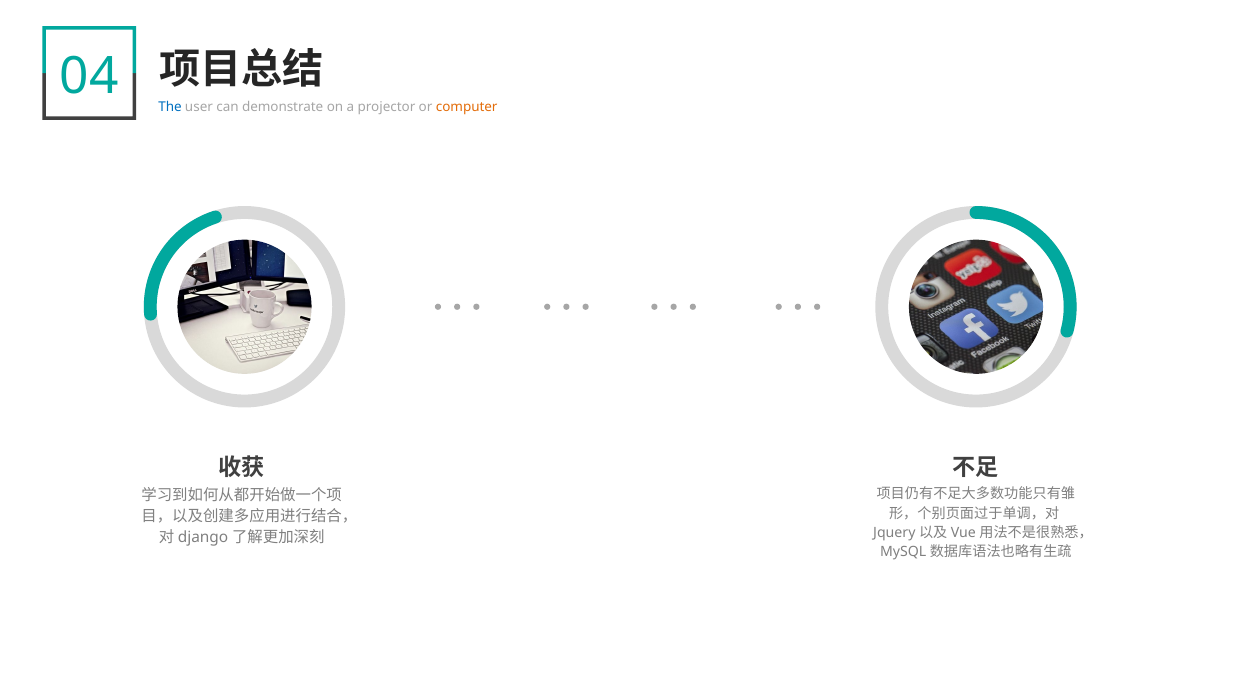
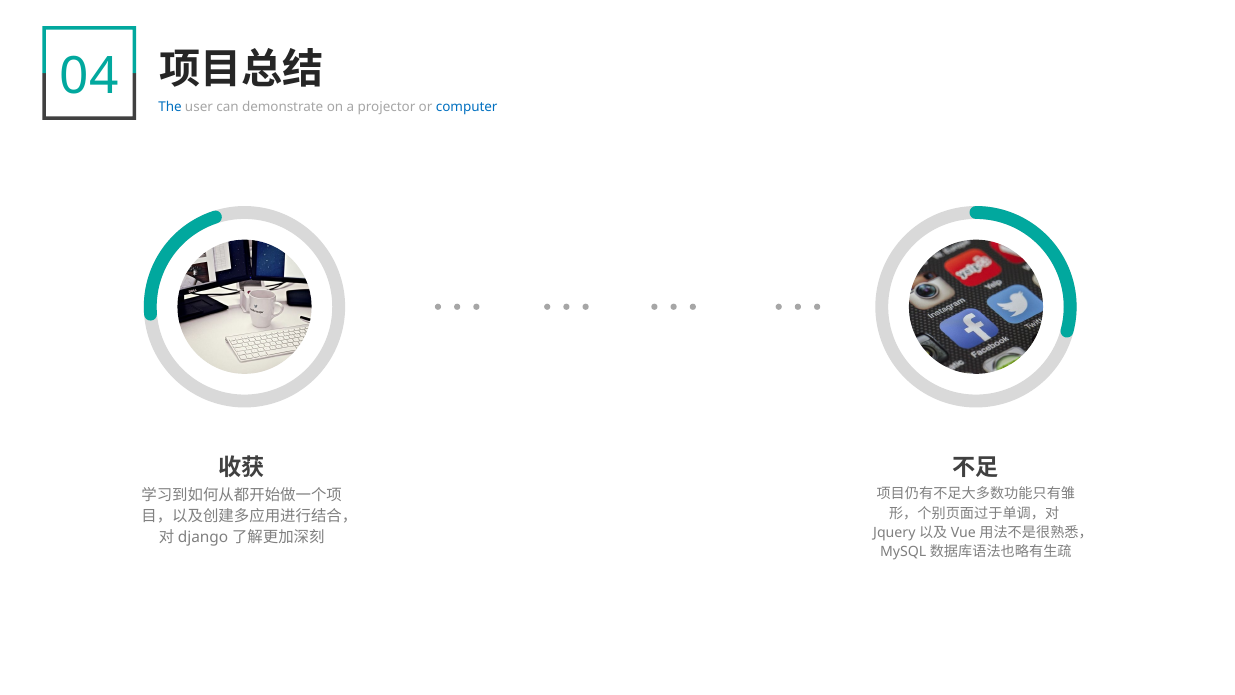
computer colour: orange -> blue (467, 107)
